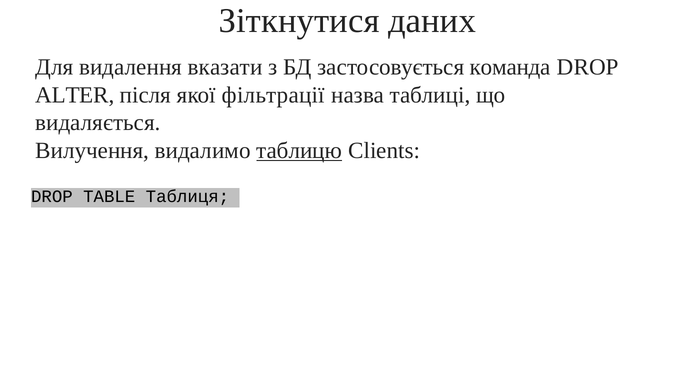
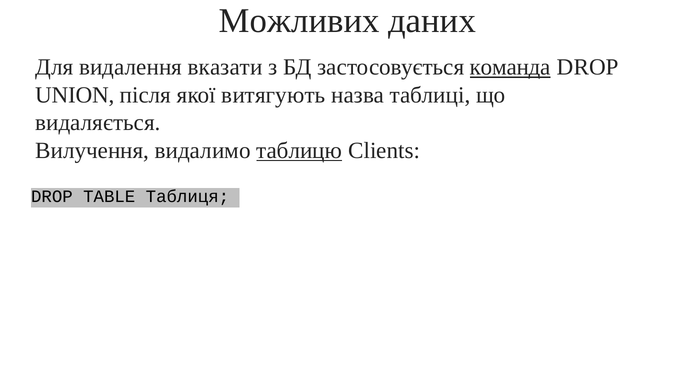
Зіткнутися: Зіткнутися -> Можливих (299, 21)
команда underline: none -> present (510, 67)
ALTER: ALTER -> UNION (75, 95)
фільтрації: фільтрації -> витягують (273, 95)
